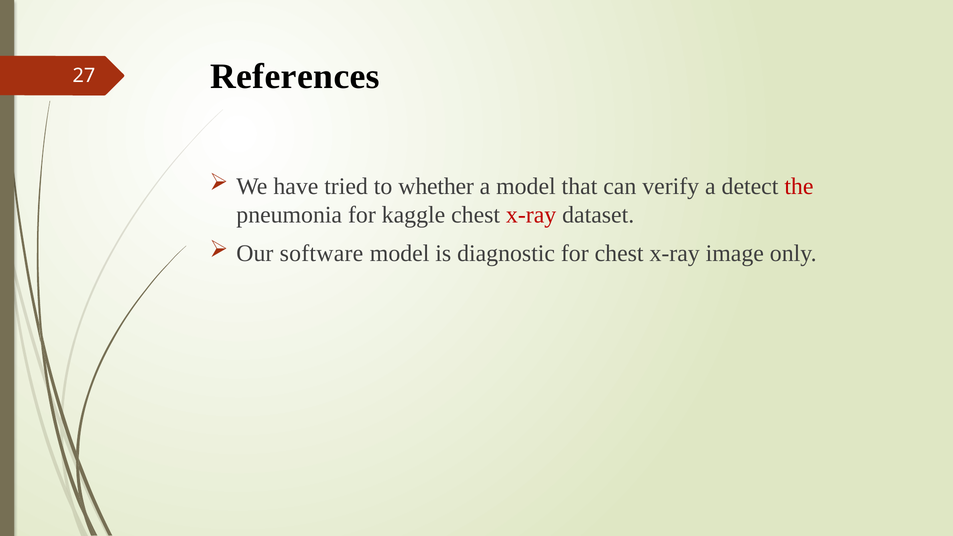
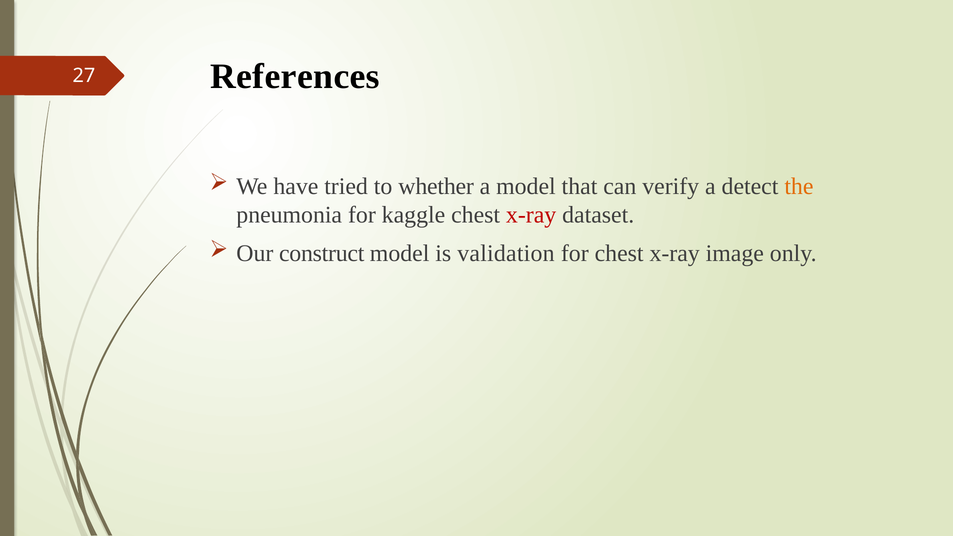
the colour: red -> orange (799, 186)
software: software -> construct (322, 253)
diagnostic: diagnostic -> validation (506, 253)
